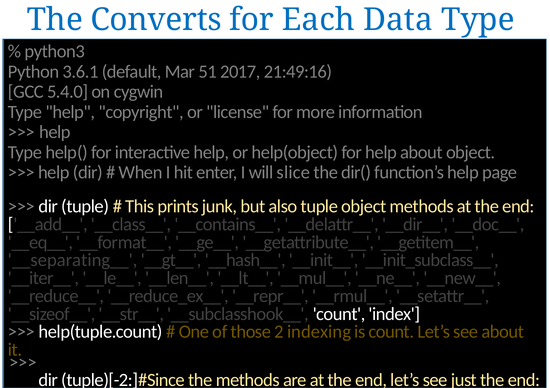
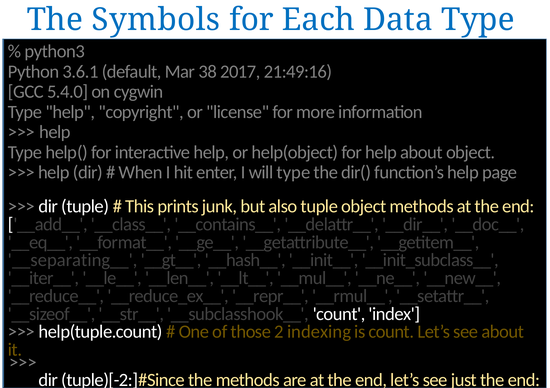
Converts: Converts -> Symbols (156, 20)
51: 51 -> 38 (208, 72)
will slice: slice -> type (293, 172)
